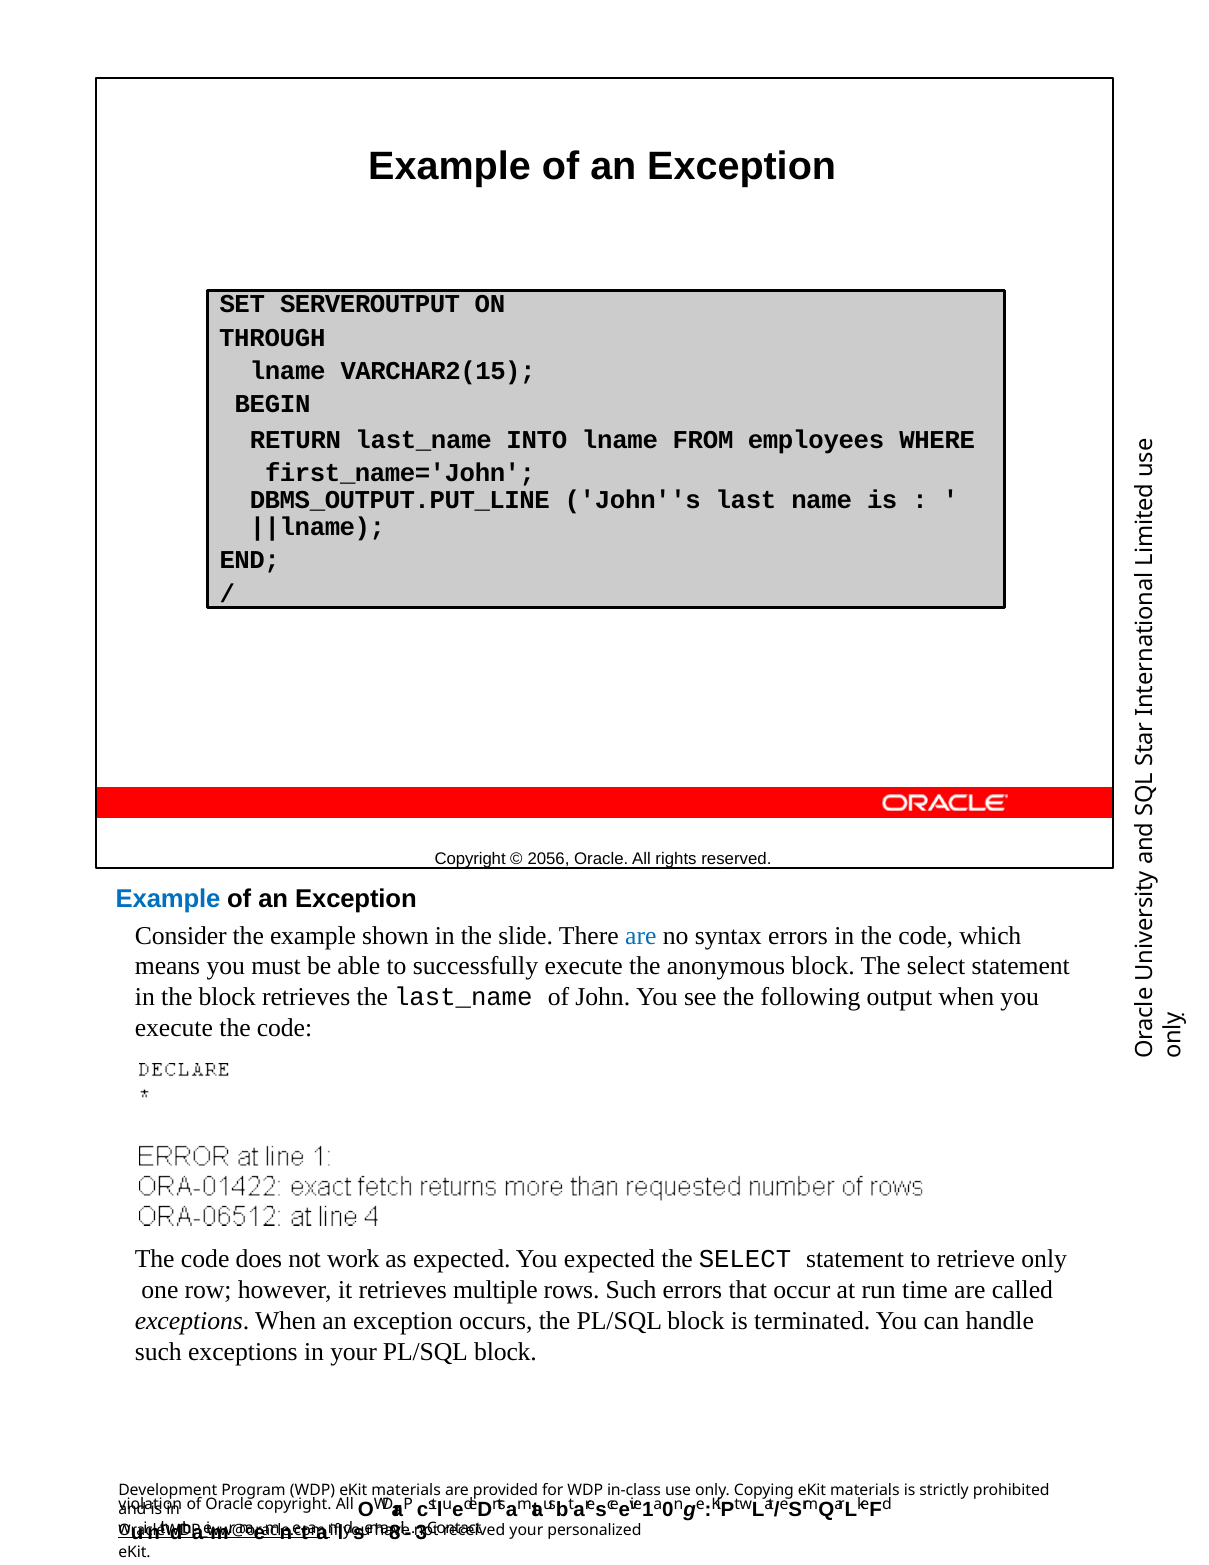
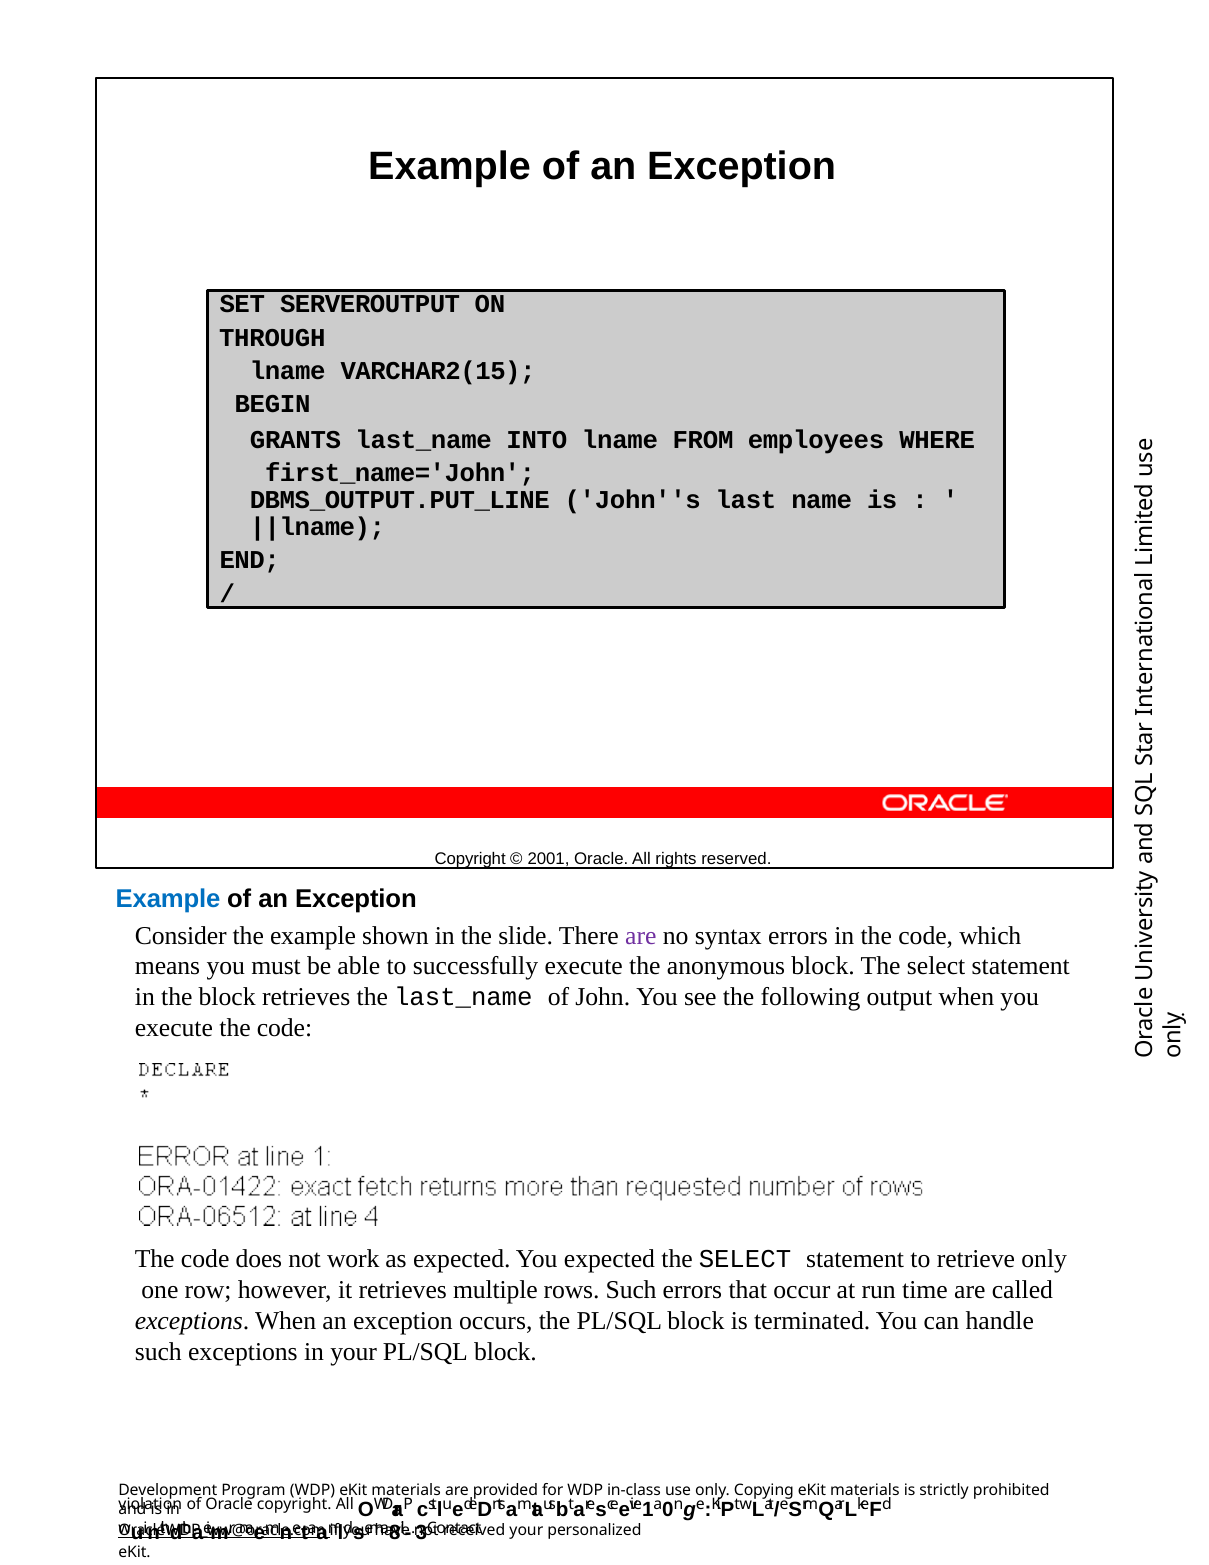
RETURN: RETURN -> GRANTS (296, 439)
2056: 2056 -> 2001 (548, 859)
are colour: blue -> purple (641, 936)
